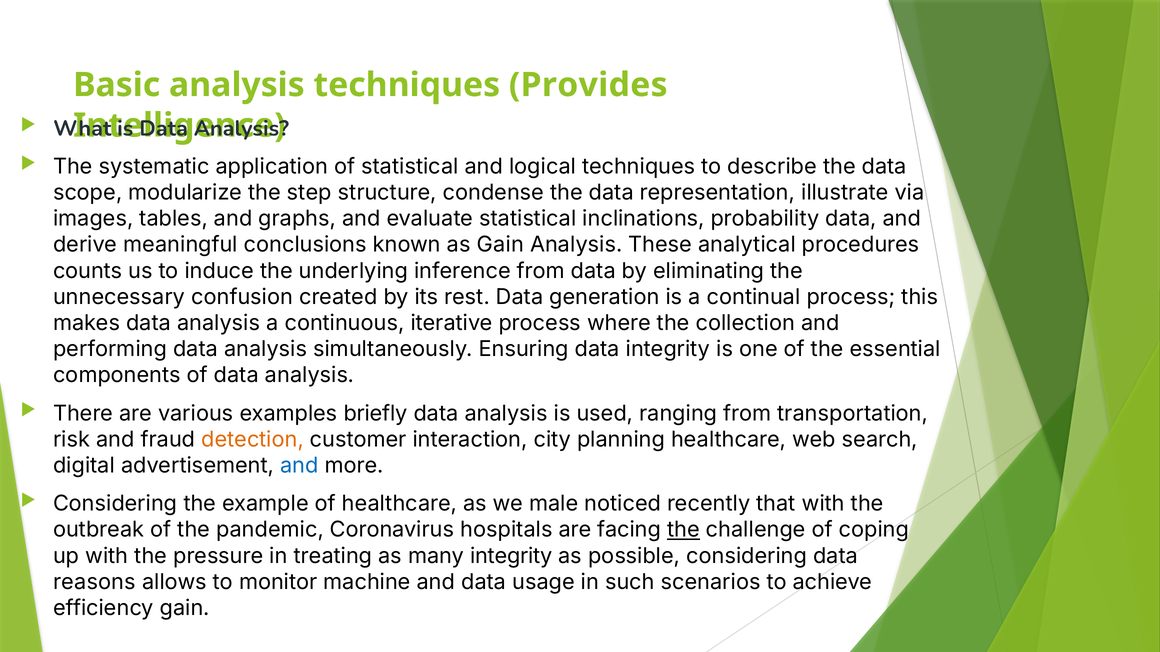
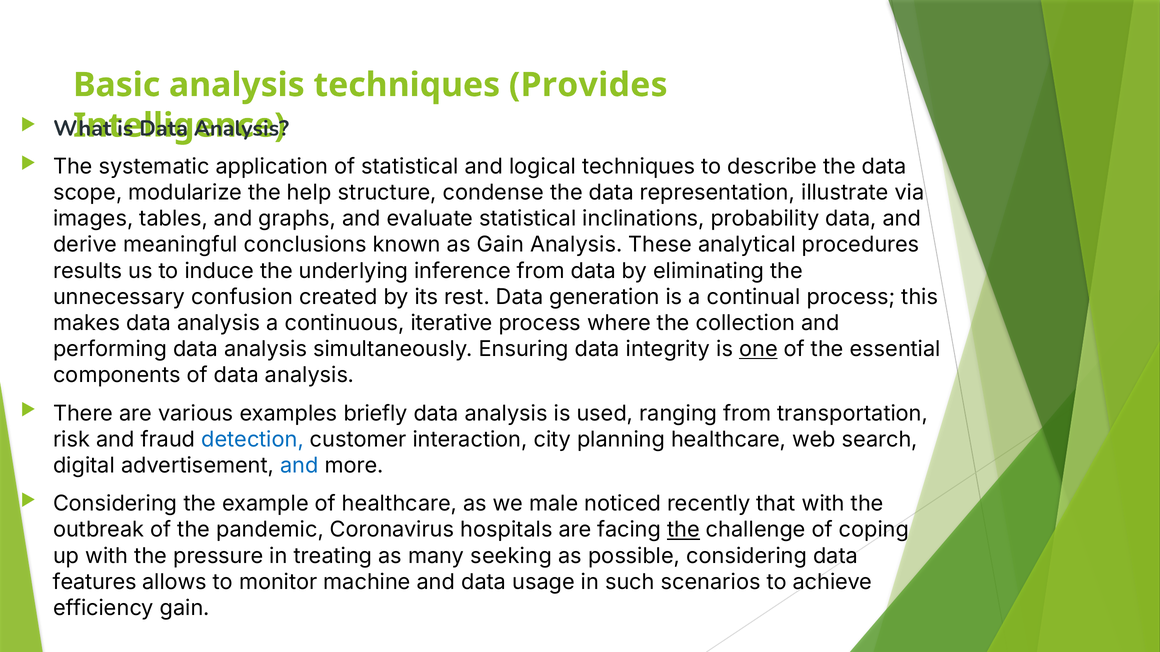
step: step -> help (309, 193)
counts: counts -> results (88, 271)
one underline: none -> present (758, 349)
detection colour: orange -> blue (253, 440)
many integrity: integrity -> seeking (511, 556)
reasons: reasons -> features (95, 582)
